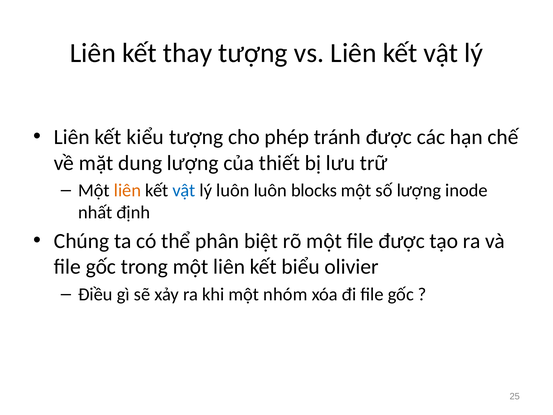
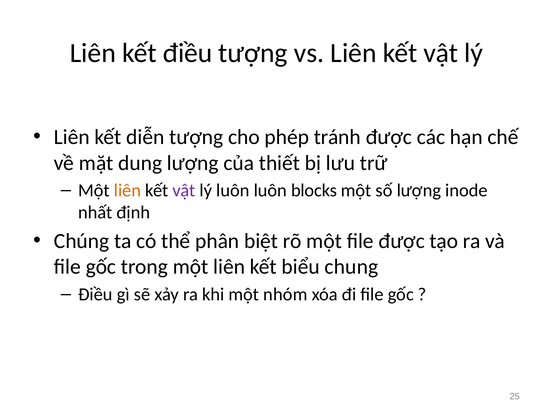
kết thay: thay -> điều (188, 53)
kiểu: kiểu -> diễn (145, 137)
vật colour: blue -> purple (184, 190)
olivier: olivier -> chung (351, 267)
